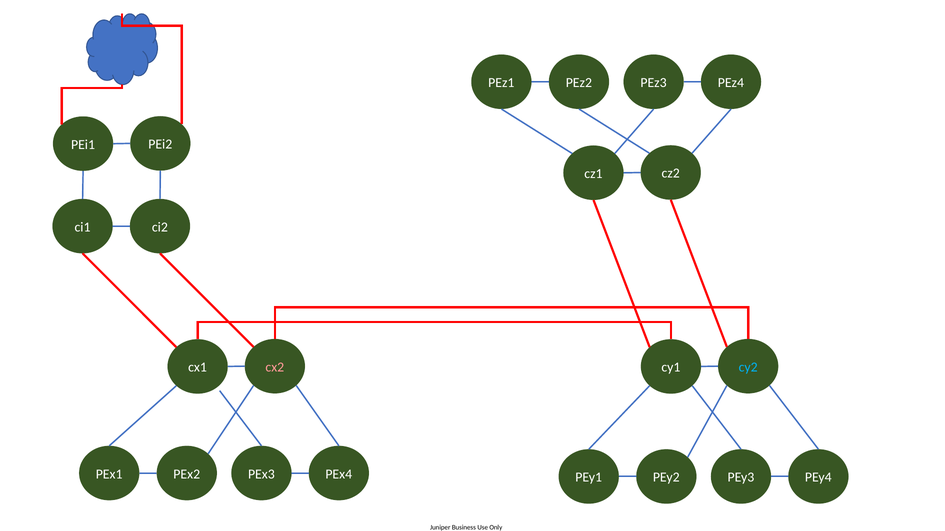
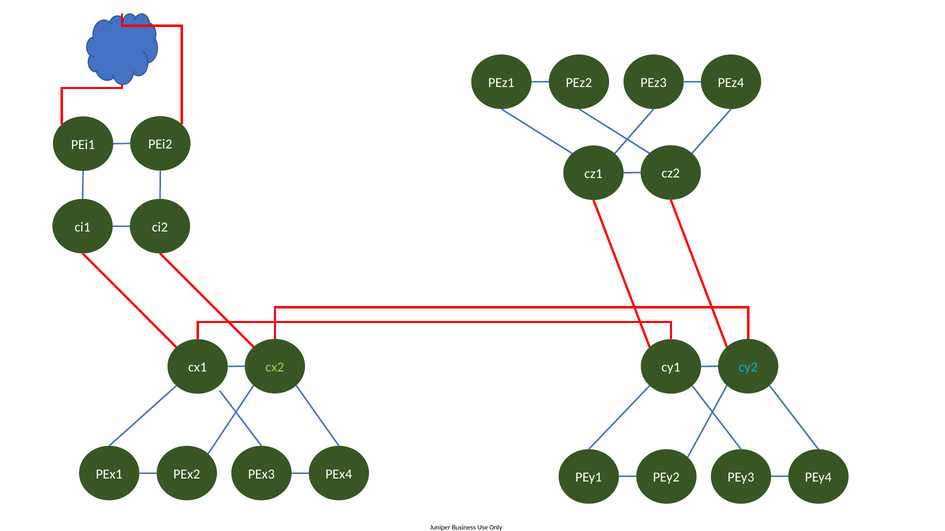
cx2 colour: pink -> light green (275, 368)
